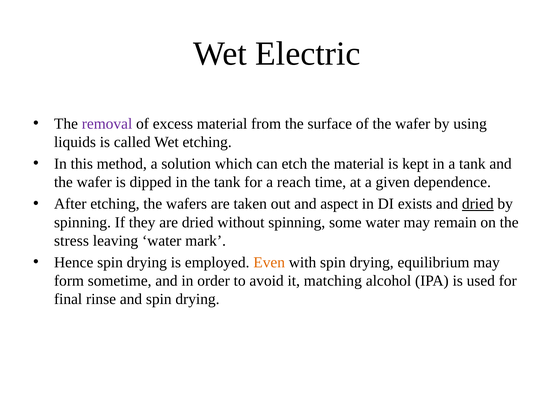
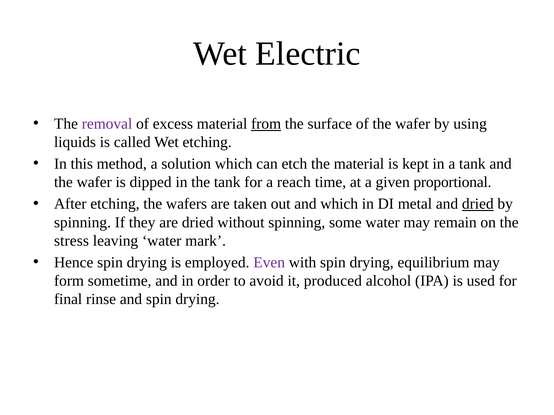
from underline: none -> present (266, 124)
dependence: dependence -> proportional (452, 182)
and aspect: aspect -> which (339, 204)
exists: exists -> metal (415, 204)
Even colour: orange -> purple (269, 263)
matching: matching -> produced (333, 281)
